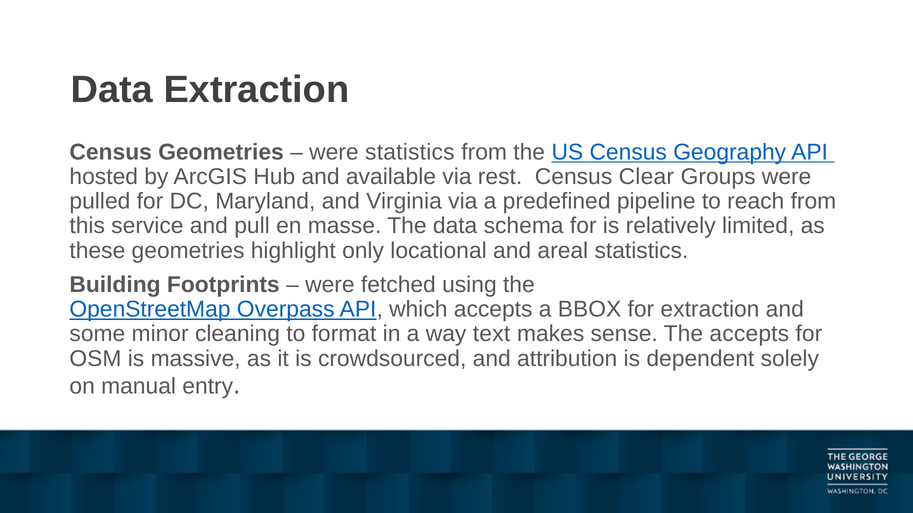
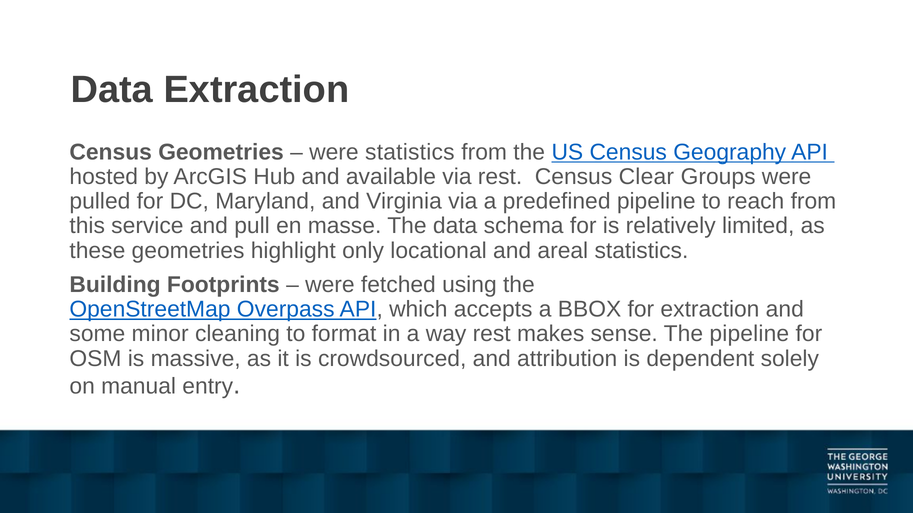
way text: text -> rest (492, 334)
The accepts: accepts -> pipeline (749, 334)
